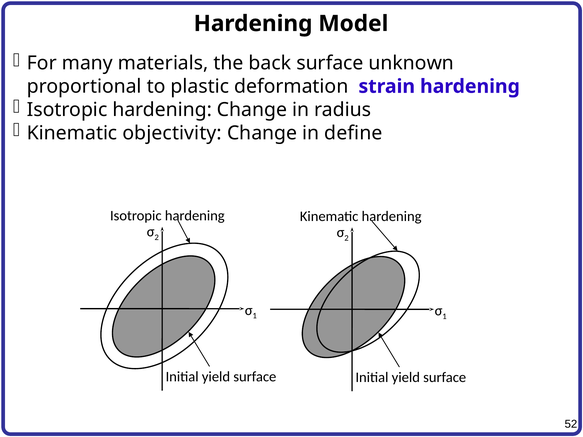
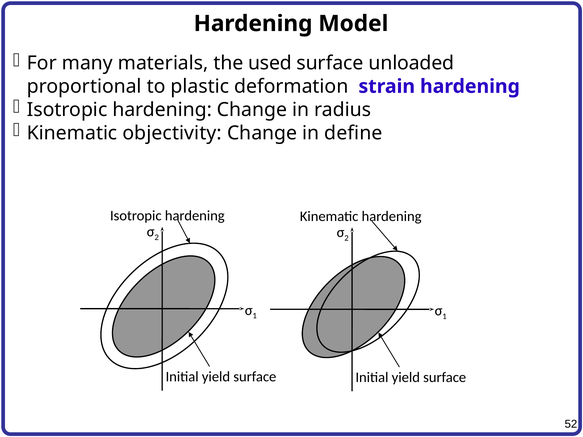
back: back -> used (270, 63)
unknown: unknown -> unloaded (411, 63)
